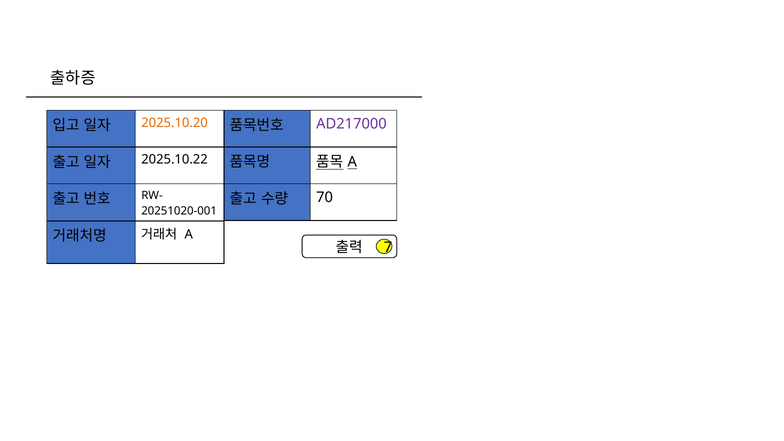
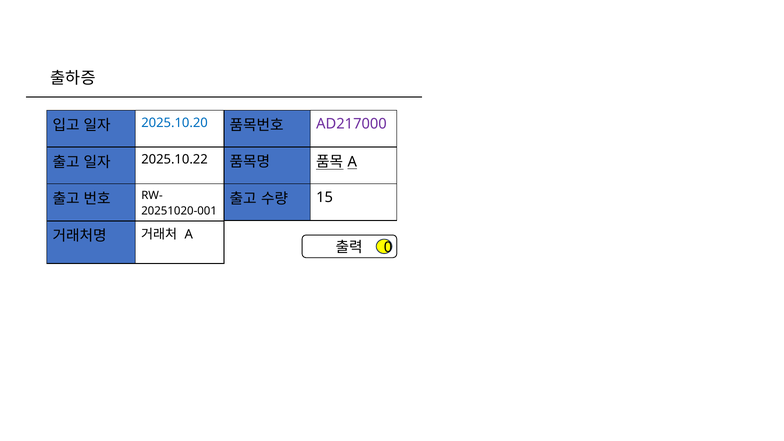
2025.10.20 colour: orange -> blue (175, 123)
70: 70 -> 15 (325, 197)
7: 7 -> 0 (388, 247)
